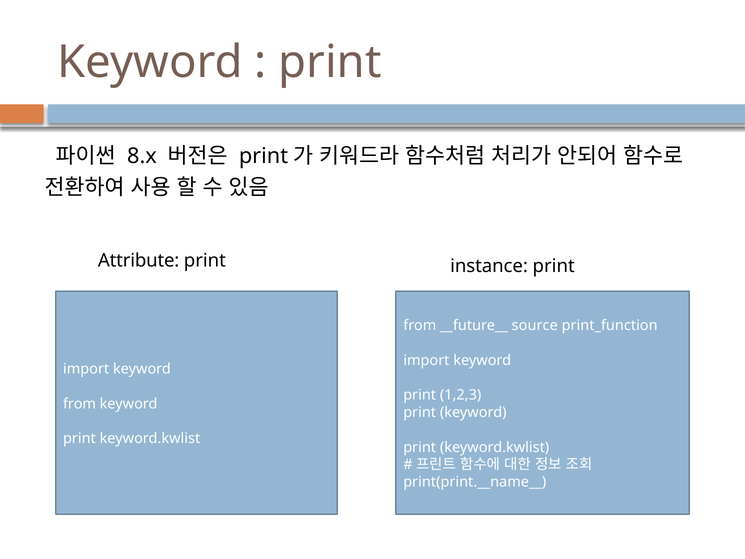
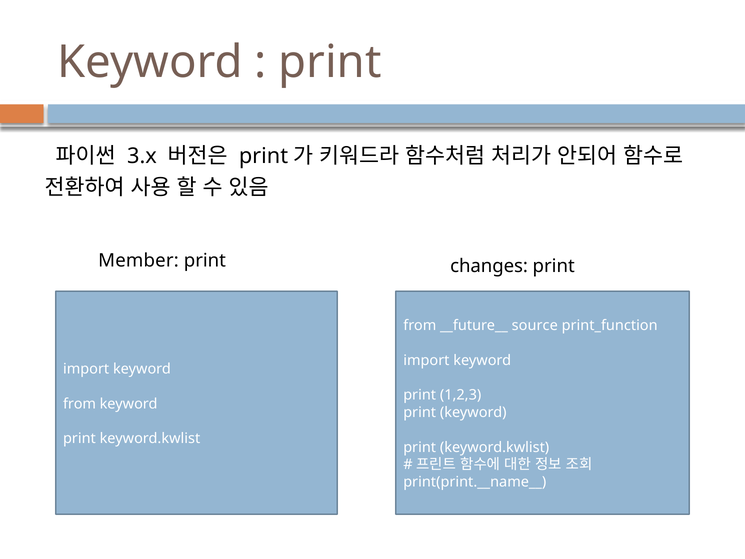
8.x: 8.x -> 3.x (142, 156)
Attribute: Attribute -> Member (138, 260)
instance: instance -> changes (489, 266)
